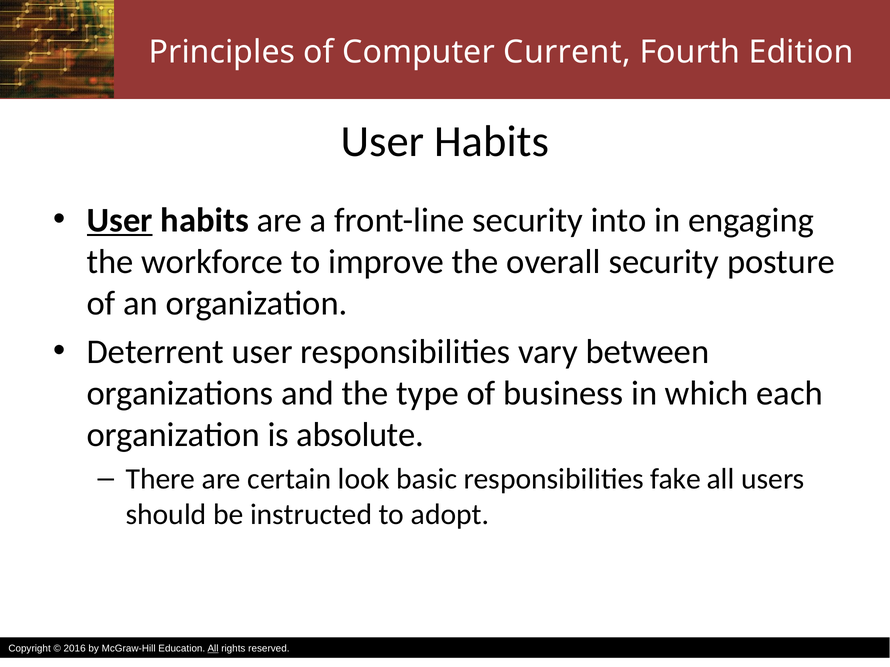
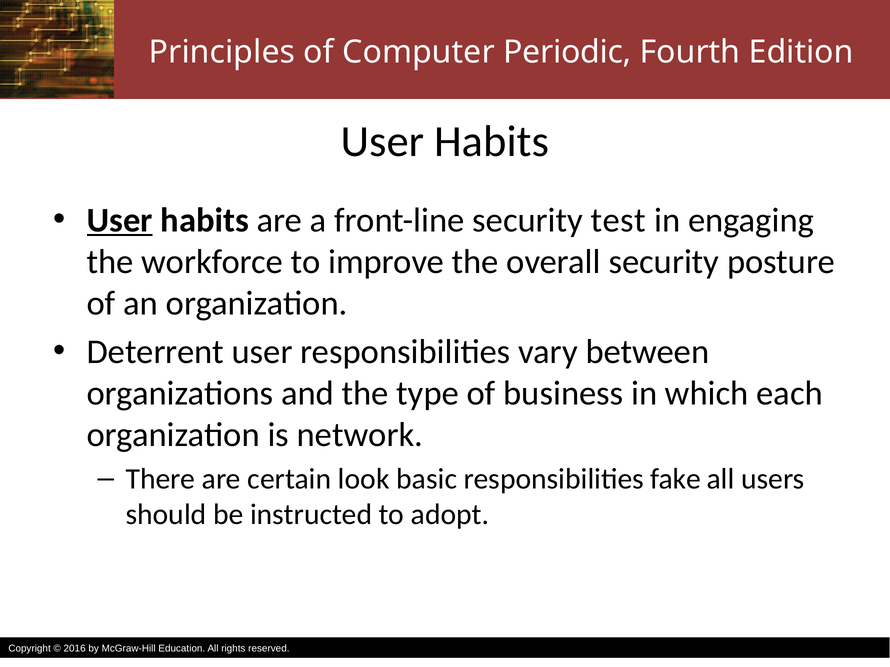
Current: Current -> Periodic (567, 52)
into: into -> test (618, 220)
absolute: absolute -> network (360, 435)
All underline: present -> none (213, 649)
